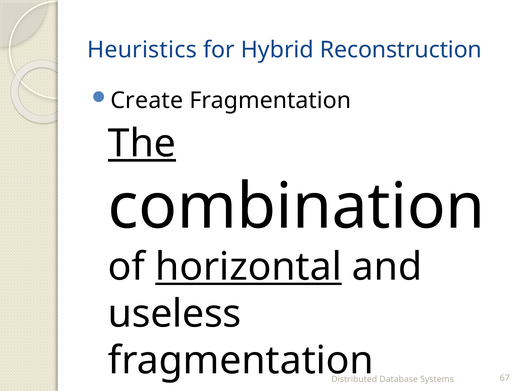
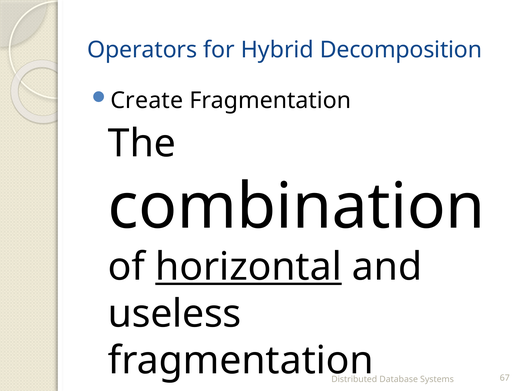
Heuristics: Heuristics -> Operators (142, 50)
Reconstruction: Reconstruction -> Decomposition (401, 50)
The underline: present -> none (142, 144)
